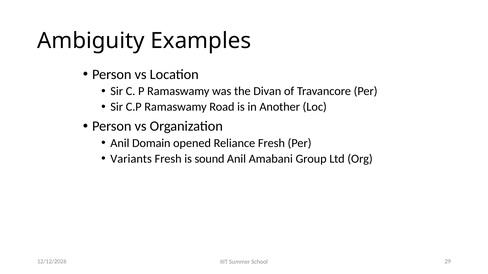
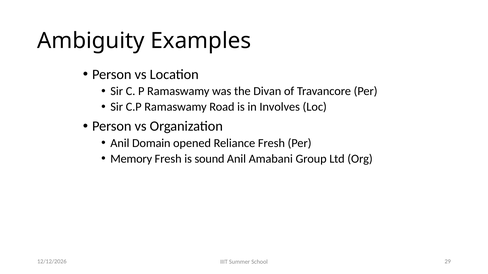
Another: Another -> Involves (280, 107)
Variants: Variants -> Memory (131, 159)
